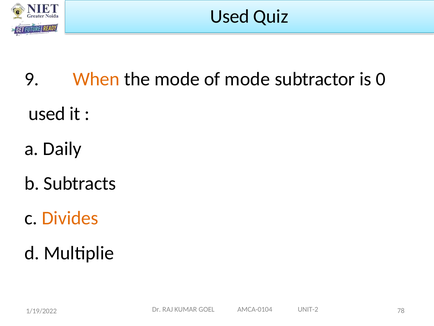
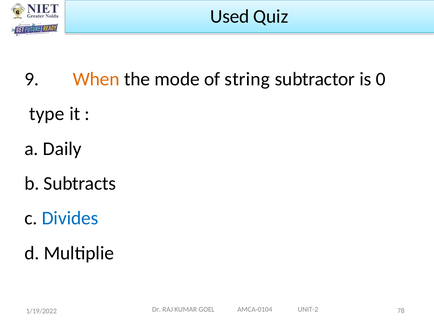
of mode: mode -> string (247, 79)
used: used -> type (47, 114)
Divides colour: orange -> blue (70, 218)
